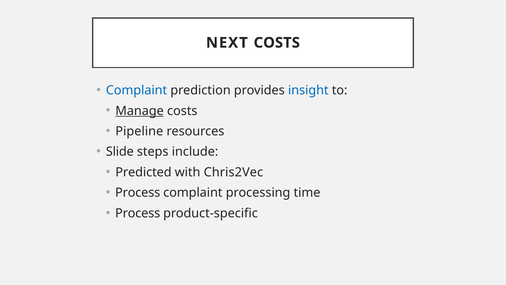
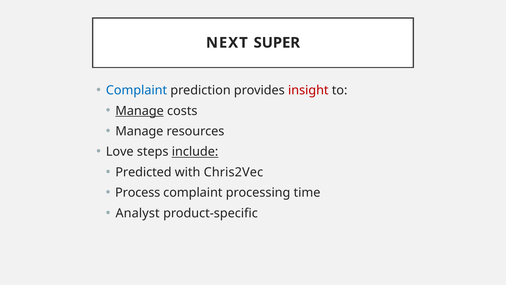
NEXT COSTS: COSTS -> SUPER (277, 43)
insight colour: blue -> red (308, 90)
Pipeline: Pipeline -> Manage (139, 131)
Slide: Slide -> Love (120, 152)
include underline: none -> present (195, 152)
Process: Process -> Analyst (138, 213)
